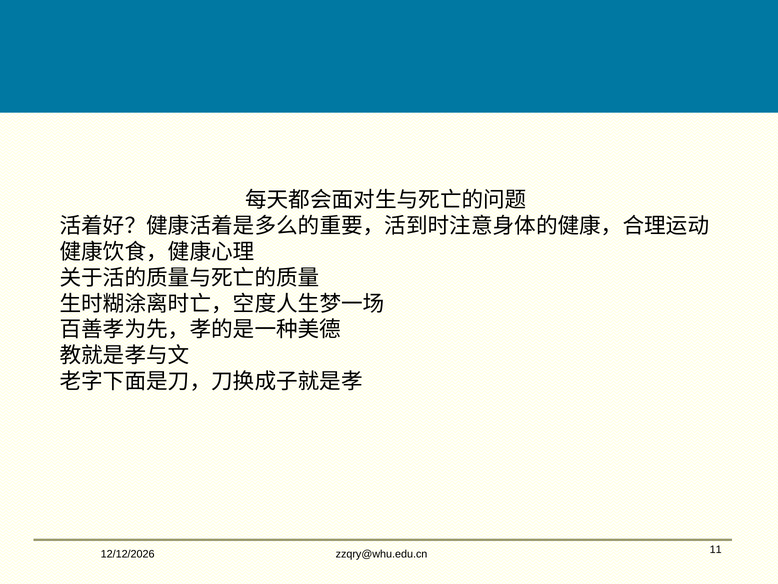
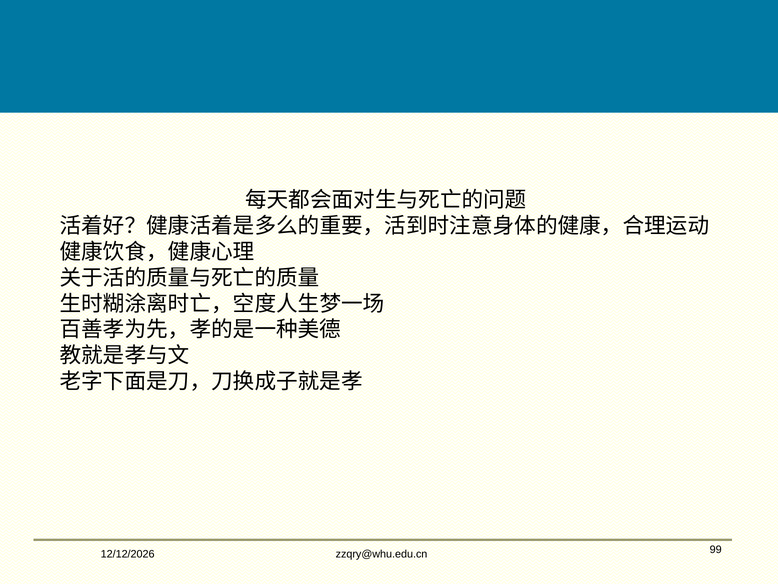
11: 11 -> 99 (716, 549)
